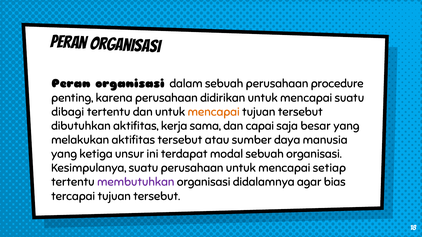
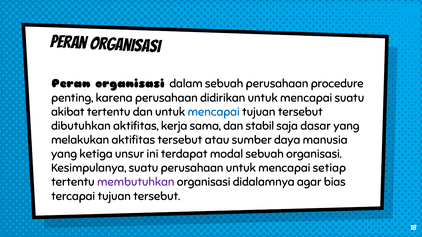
dibagi: dibagi -> akibat (68, 112)
mencapai colour: orange -> blue (214, 112)
capai: capai -> stabil (260, 126)
besar: besar -> dasar (316, 126)
